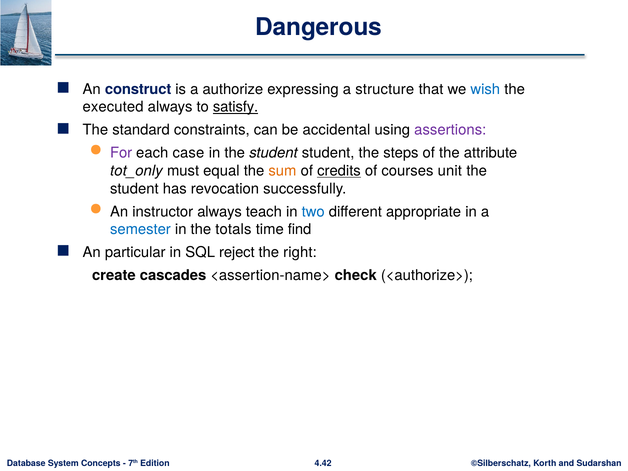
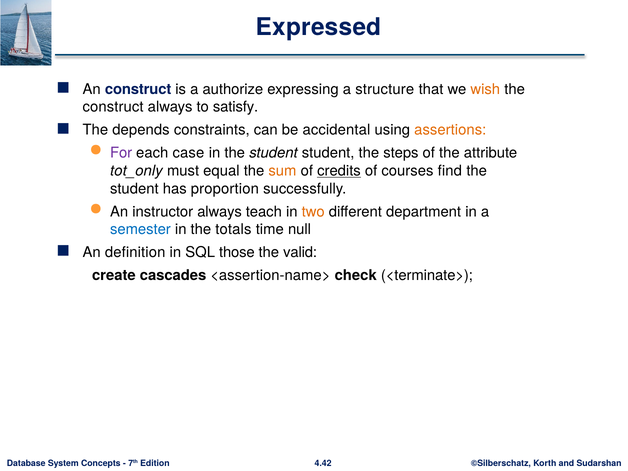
Dangerous: Dangerous -> Expressed (319, 27)
wish colour: blue -> orange (485, 89)
executed: executed -> construct (113, 107)
satisfy underline: present -> none (236, 107)
standard: standard -> depends (141, 130)
assertions colour: purple -> orange (450, 130)
unit: unit -> find (450, 171)
revocation: revocation -> proportion (225, 189)
two colour: blue -> orange (313, 212)
appropriate: appropriate -> department (424, 212)
find: find -> null (299, 229)
particular: particular -> definition (135, 252)
reject: reject -> those (237, 252)
right: right -> valid (300, 252)
<authorize>: <authorize> -> <terminate> (427, 275)
